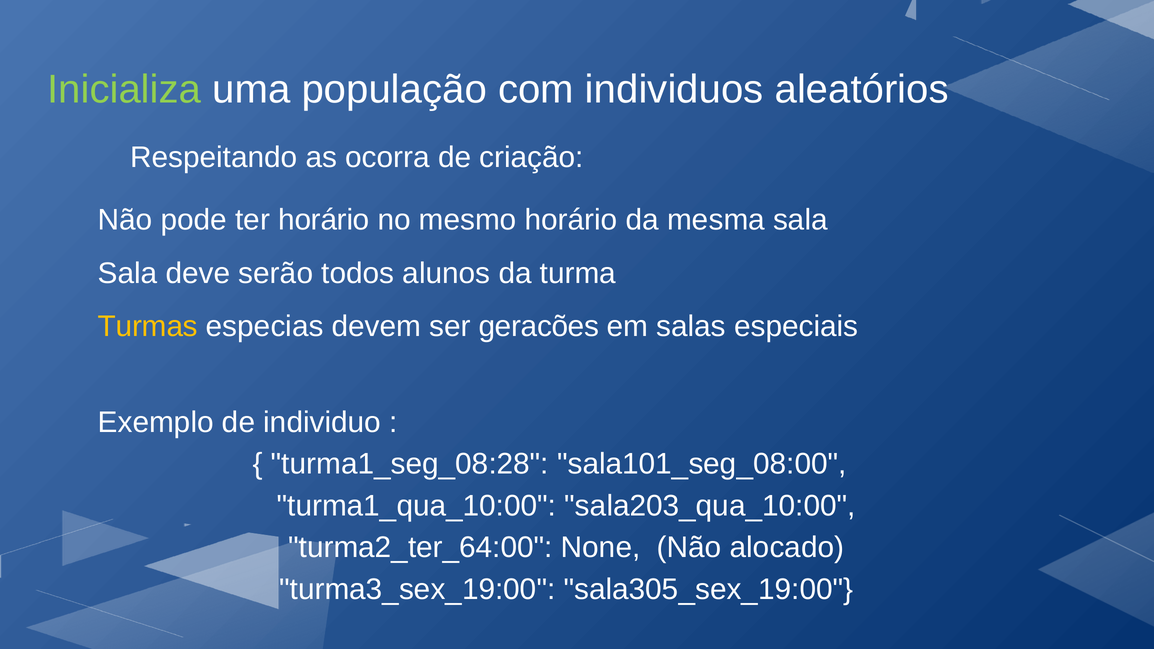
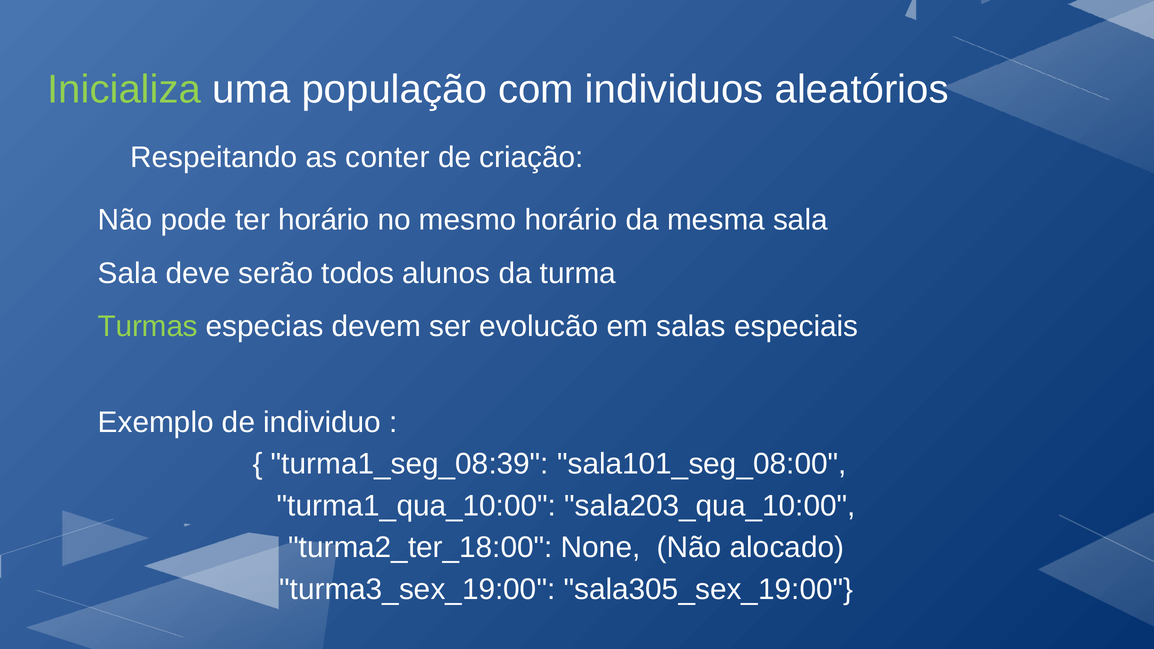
ocorra: ocorra -> conter (387, 157)
Turmas colour: yellow -> light green (148, 326)
geracões: geracões -> evolucão (539, 326)
turma1_seg_08:28: turma1_seg_08:28 -> turma1_seg_08:39 (410, 464)
turma2_ter_64:00: turma2_ter_64:00 -> turma2_ter_18:00 (420, 548)
